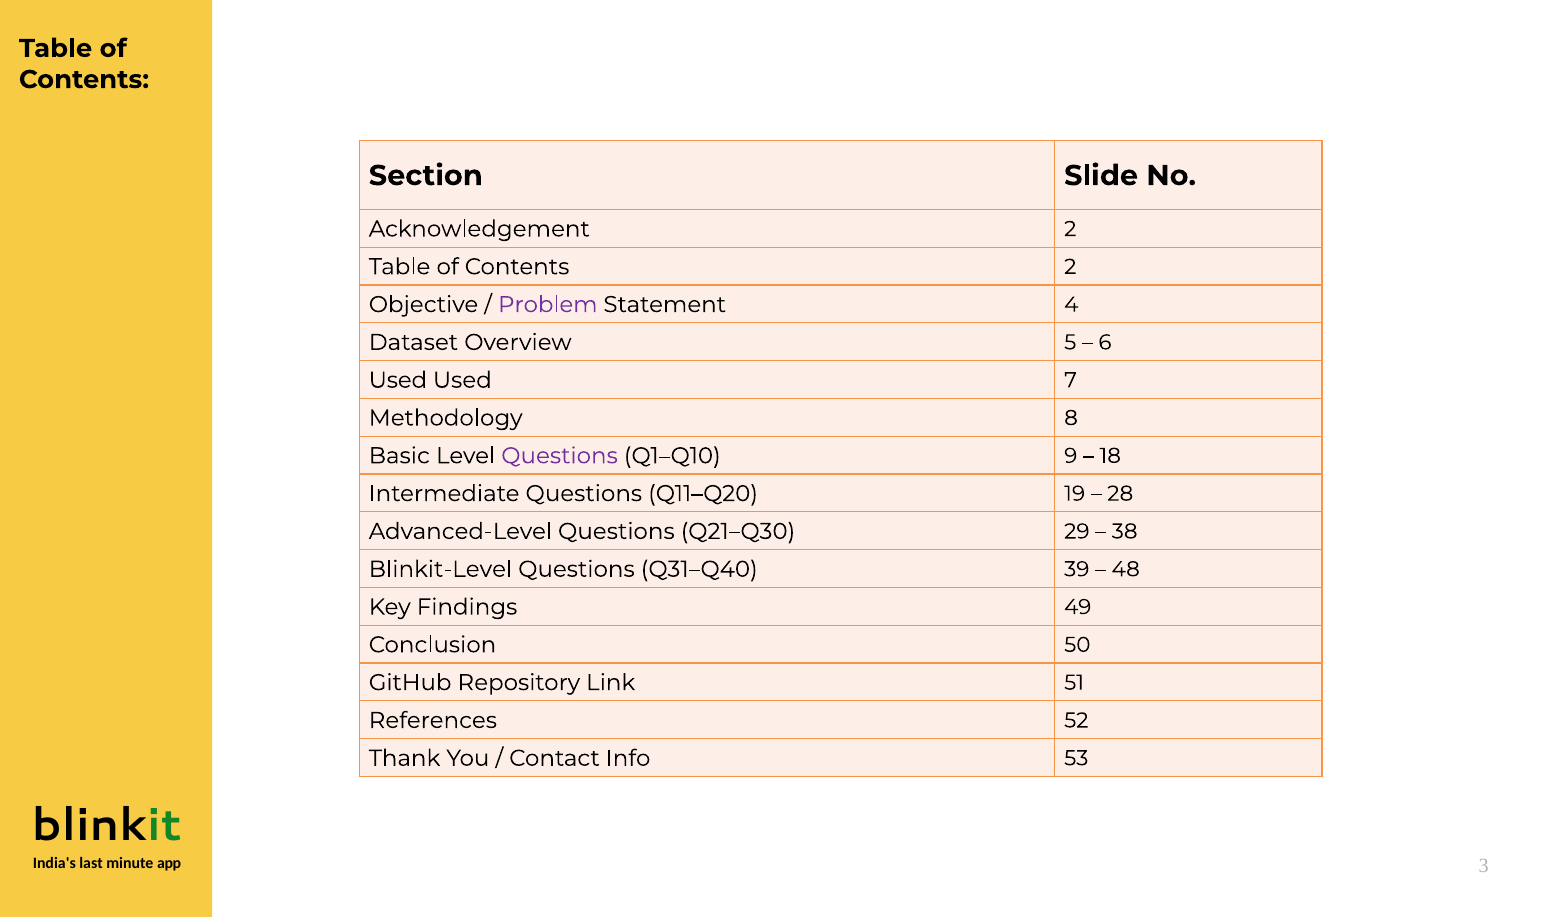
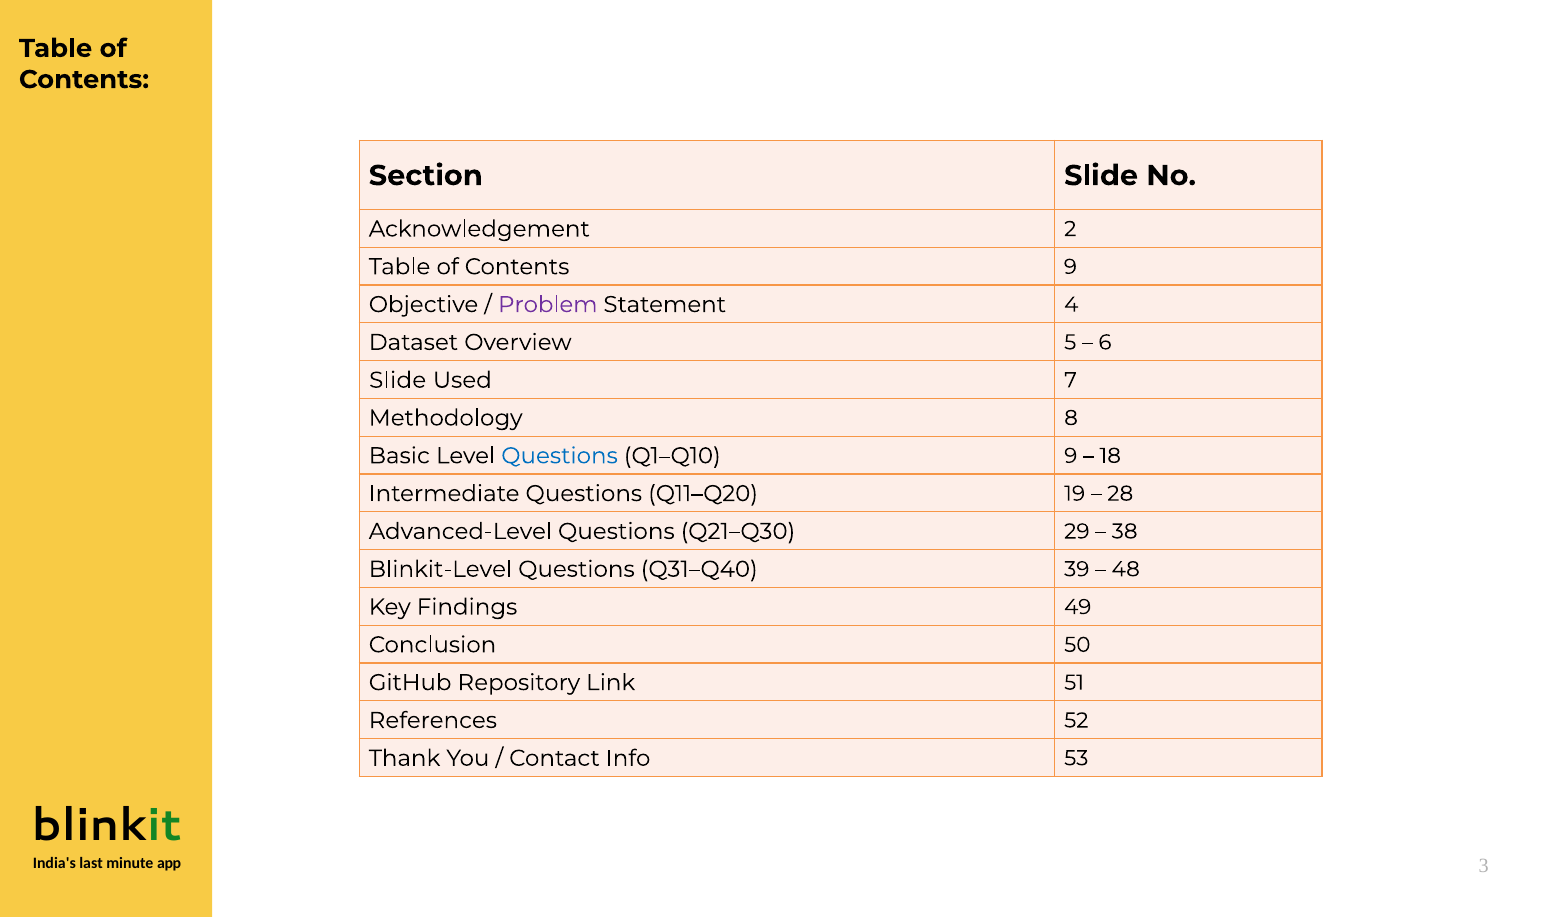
Contents 2: 2 -> 9 (1070, 267)
Used: Used -> Slide (398, 380)
Questions colour: purple -> blue (560, 456)
